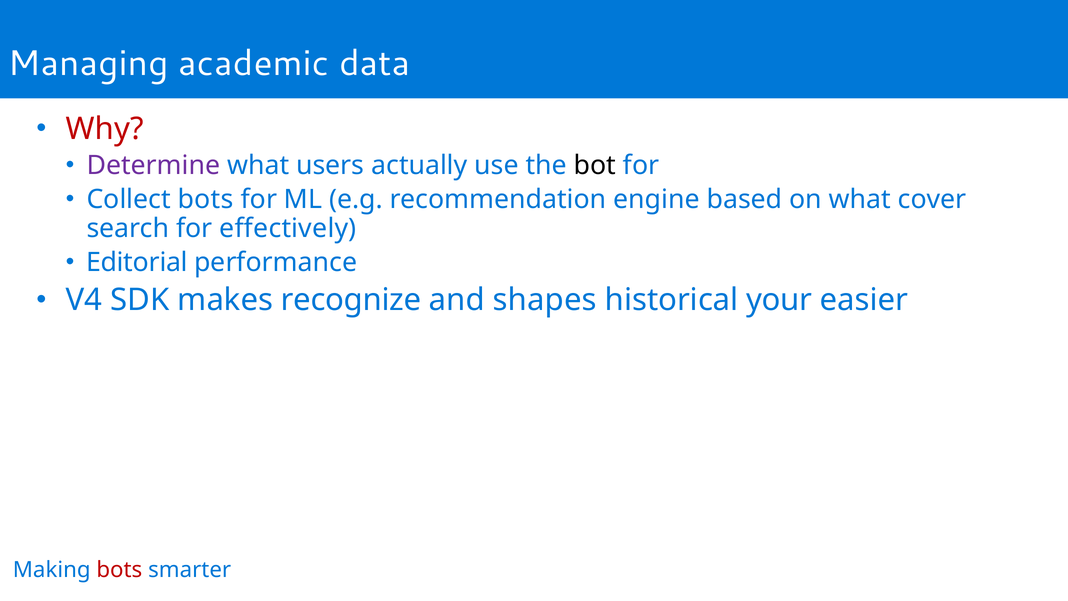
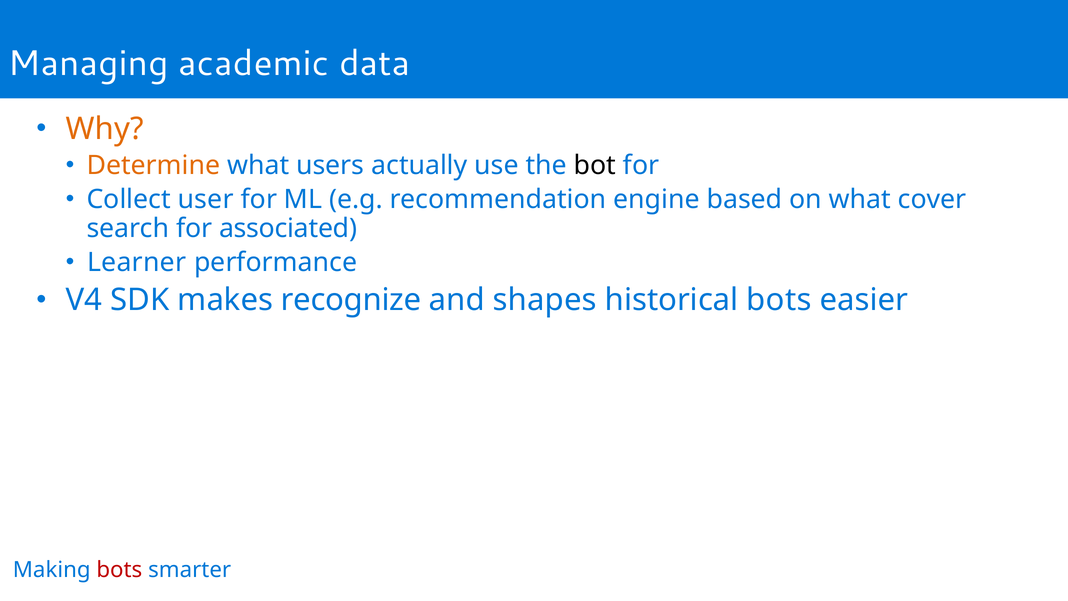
Why colour: red -> orange (105, 129)
Determine colour: purple -> orange (153, 165)
Collect bots: bots -> user (206, 199)
effectively: effectively -> associated (288, 228)
Editorial: Editorial -> Learner (137, 262)
historical your: your -> bots (779, 300)
